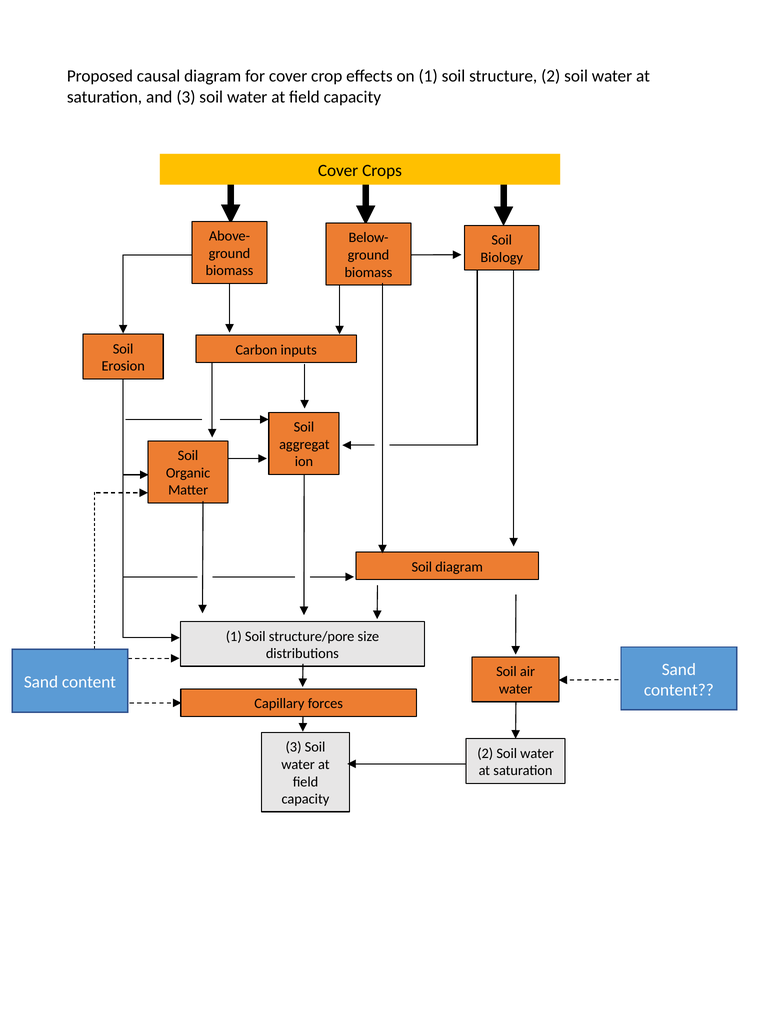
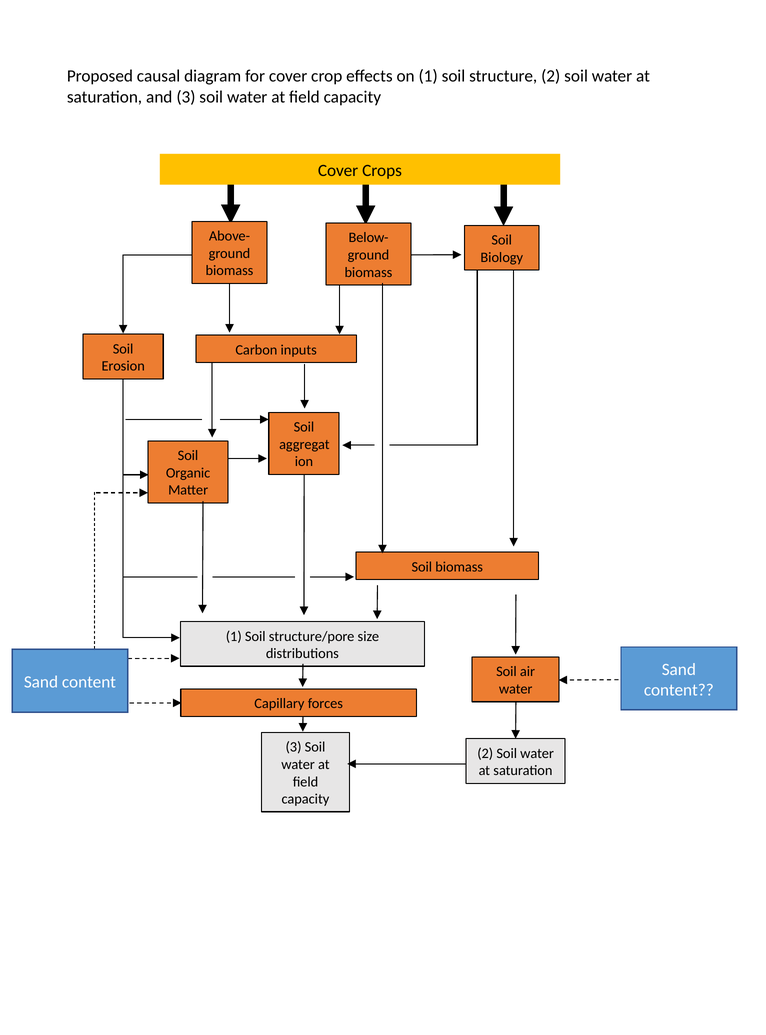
Soil diagram: diagram -> biomass (459, 567)
